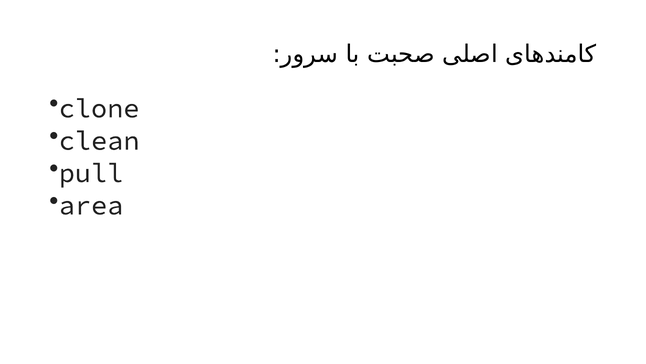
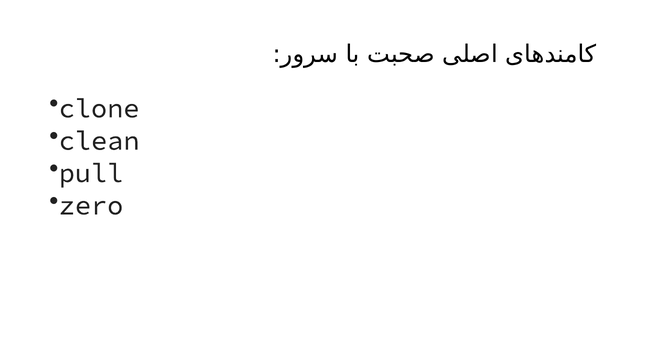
area: area -> zero (91, 205)
